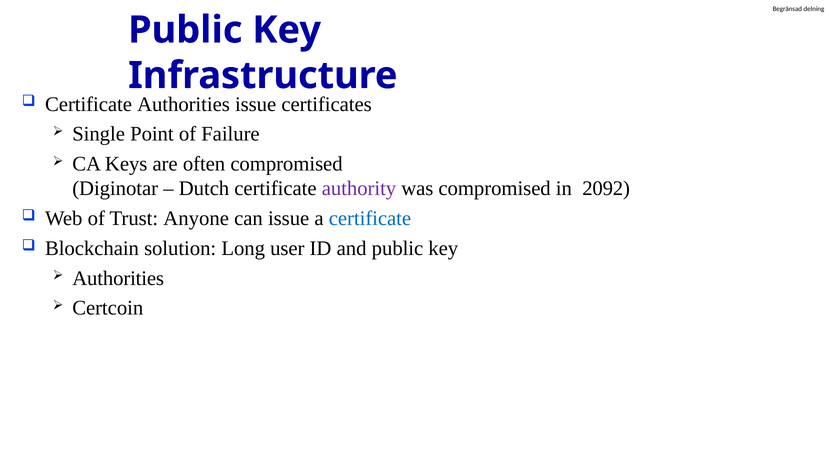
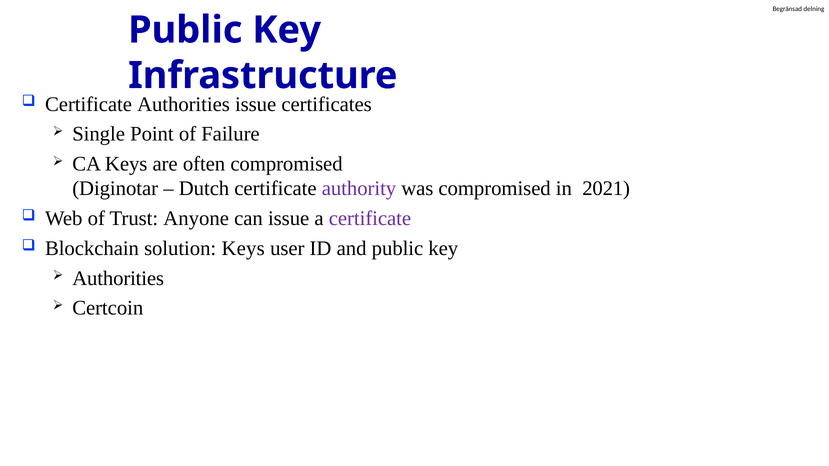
2092: 2092 -> 2021 (606, 189)
certificate colour: blue -> purple (370, 219)
solution Long: Long -> Keys (243, 249)
